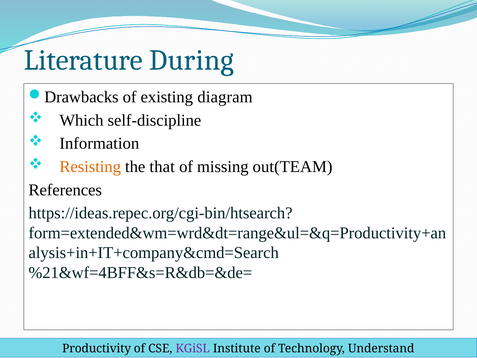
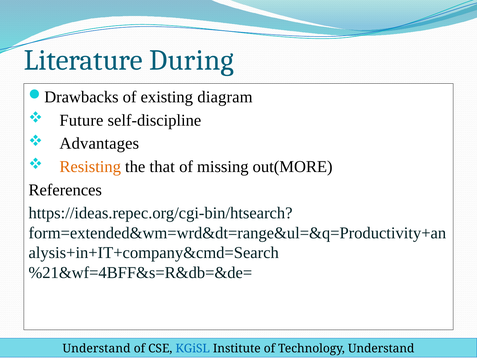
Which: Which -> Future (81, 120)
Information: Information -> Advantages (99, 143)
out(TEAM: out(TEAM -> out(MORE (293, 167)
Productivity: Productivity -> Understand (97, 348)
KGiSL colour: purple -> blue (193, 348)
